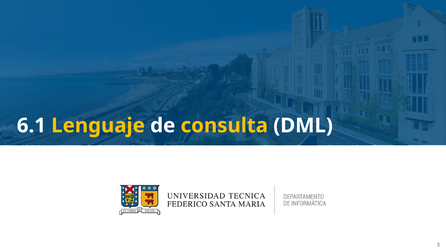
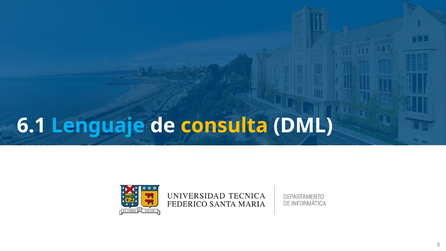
Lenguaje colour: yellow -> light blue (98, 126)
